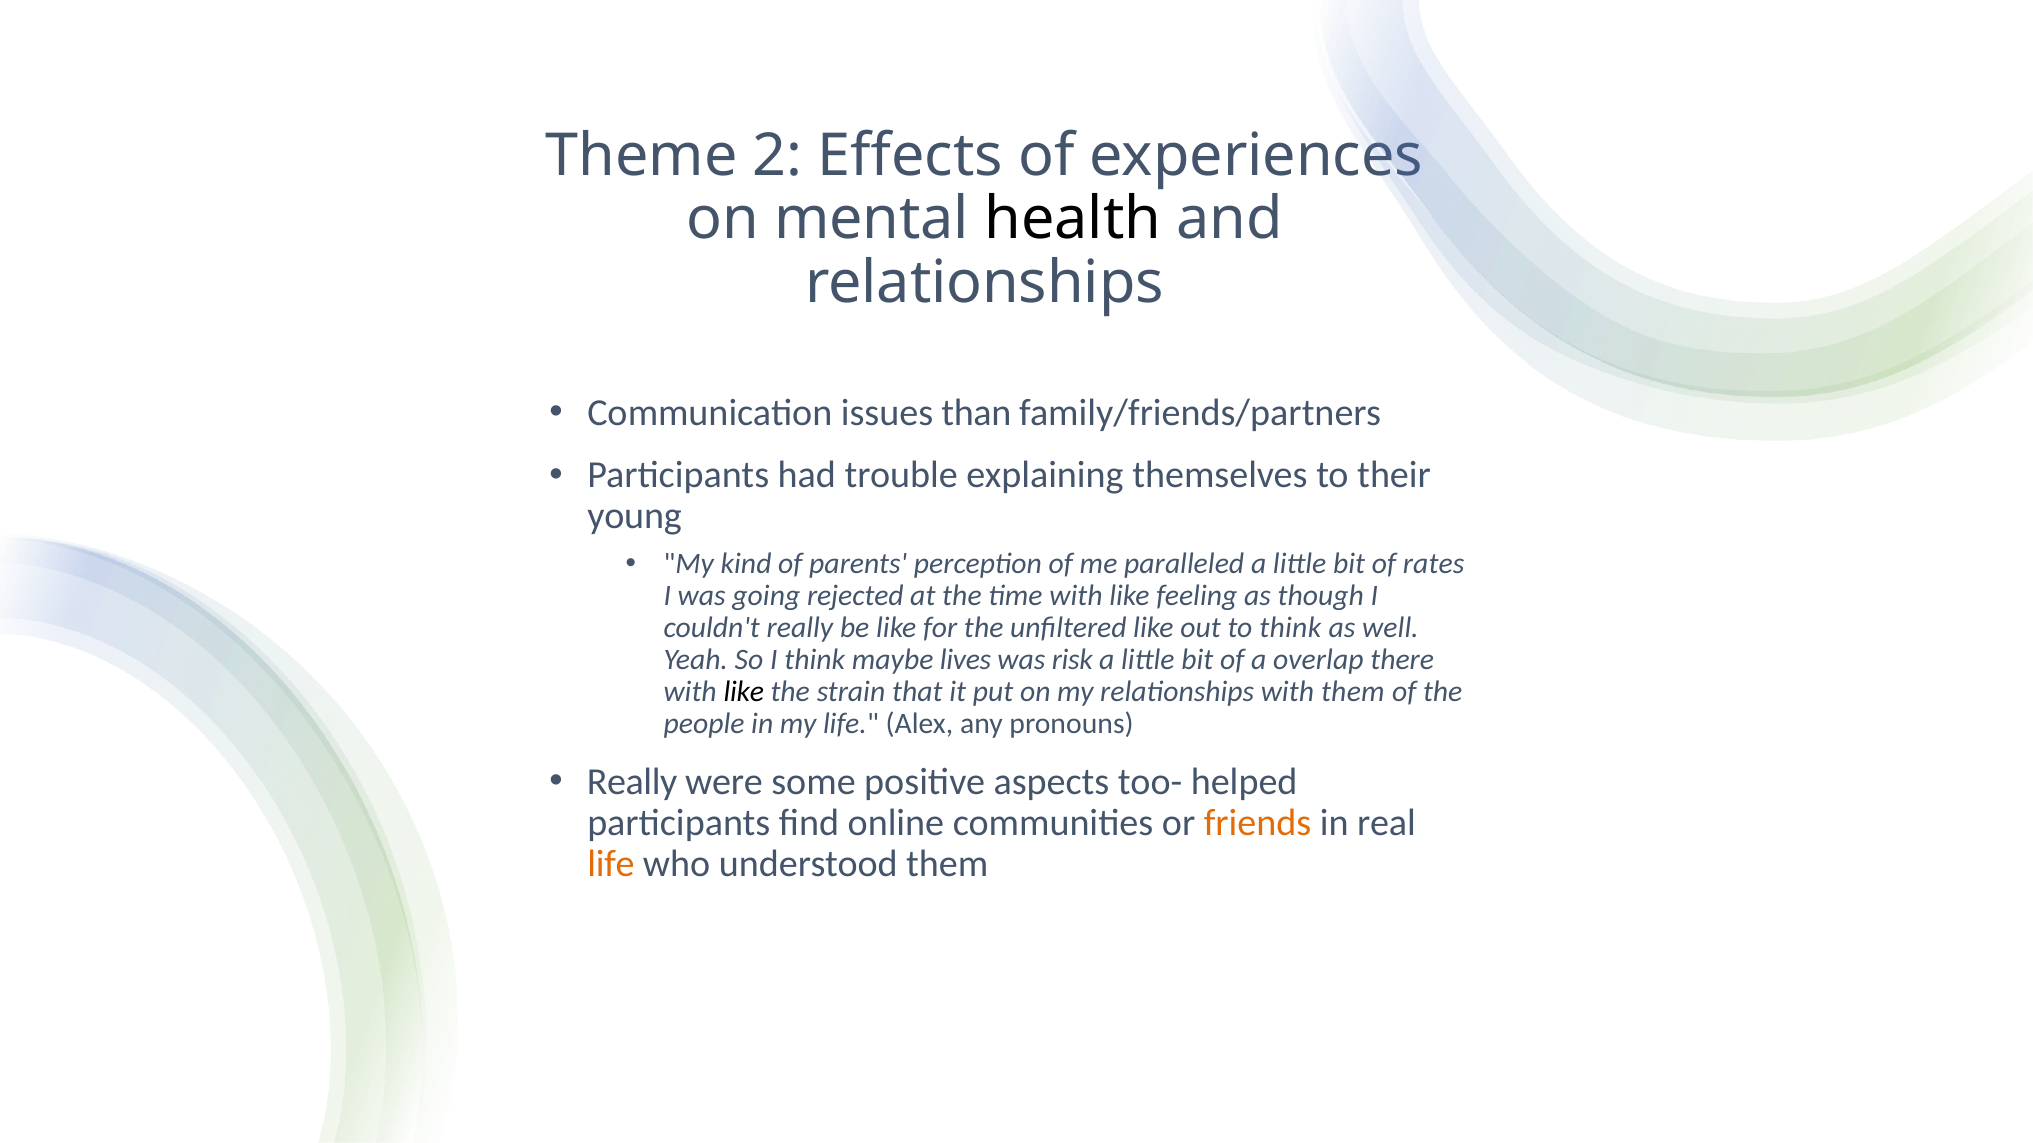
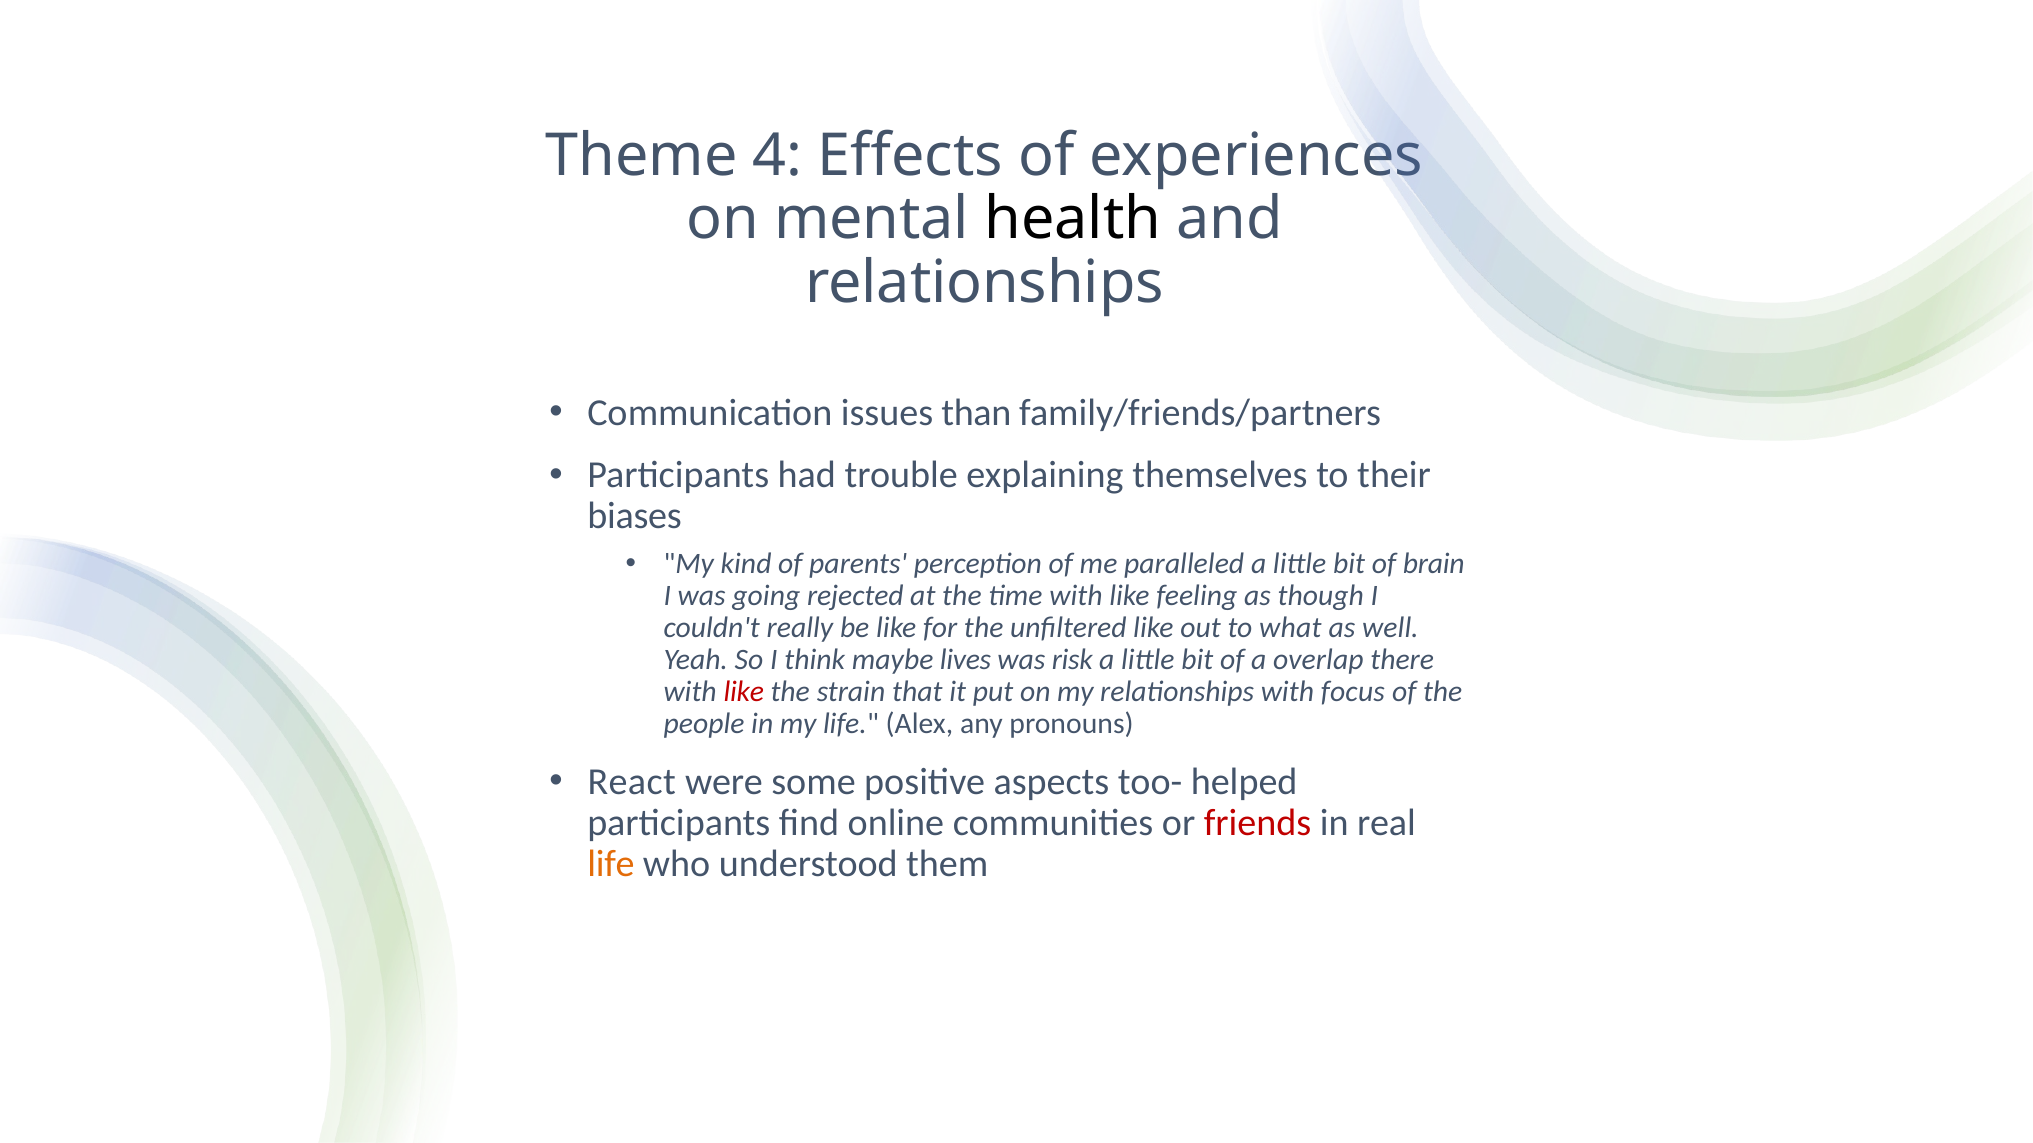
2: 2 -> 4 (778, 156)
young: young -> biases (635, 516)
rates: rates -> brain (1434, 564)
to think: think -> what (1290, 628)
like colour: black -> red (744, 692)
with them: them -> focus (1353, 692)
Really: Really -> React (632, 782)
friends colour: orange -> red (1258, 823)
